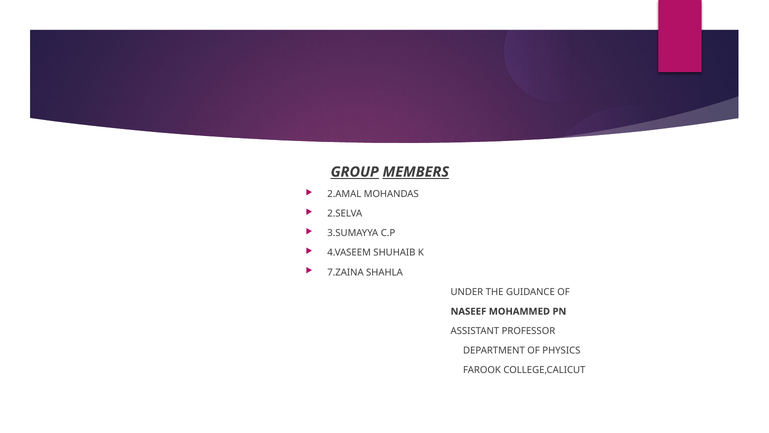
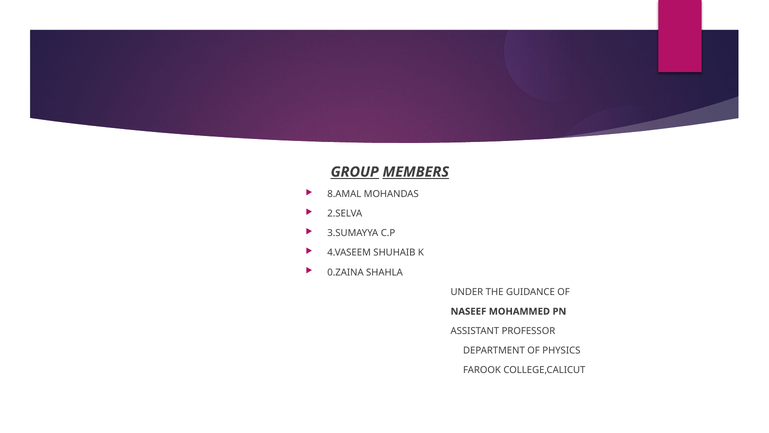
2.AMAL: 2.AMAL -> 8.AMAL (344, 194)
7.ZAINA: 7.ZAINA -> 0.ZAINA (345, 272)
